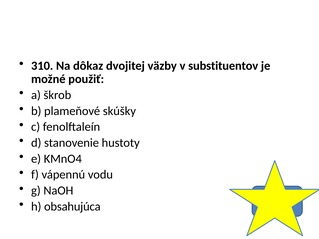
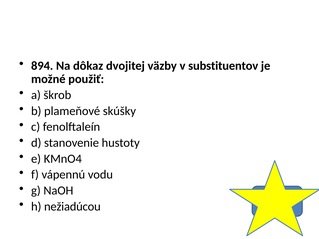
310: 310 -> 894 (42, 66)
obsahujúca: obsahujúca -> nežiadúcou (72, 207)
